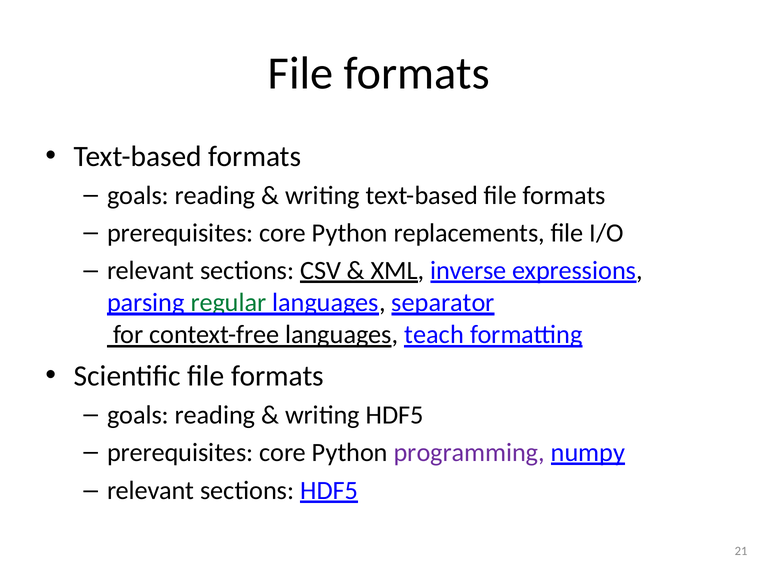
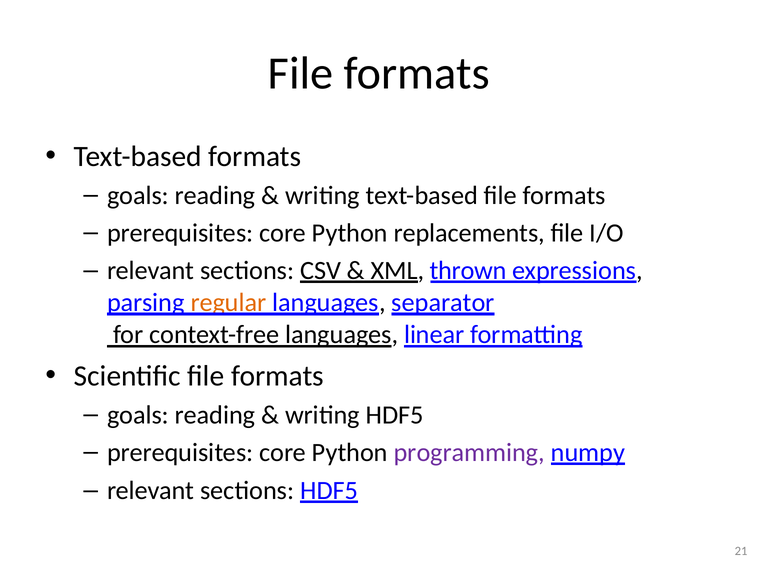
inverse: inverse -> thrown (468, 270)
regular colour: green -> orange (228, 302)
teach: teach -> linear (434, 335)
